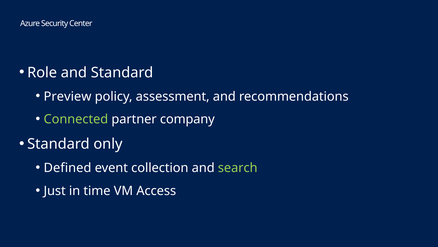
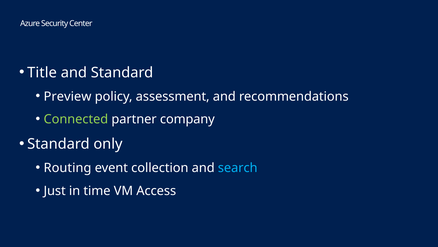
Role: Role -> Title (42, 72)
Defined: Defined -> Routing (68, 167)
search colour: light green -> light blue (238, 167)
